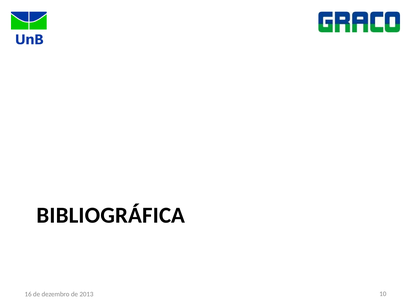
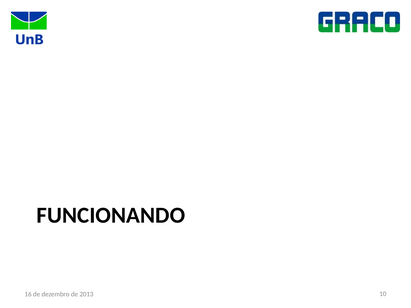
BIBLIOGRÁFICA: BIBLIOGRÁFICA -> FUNCIONANDO (111, 215)
